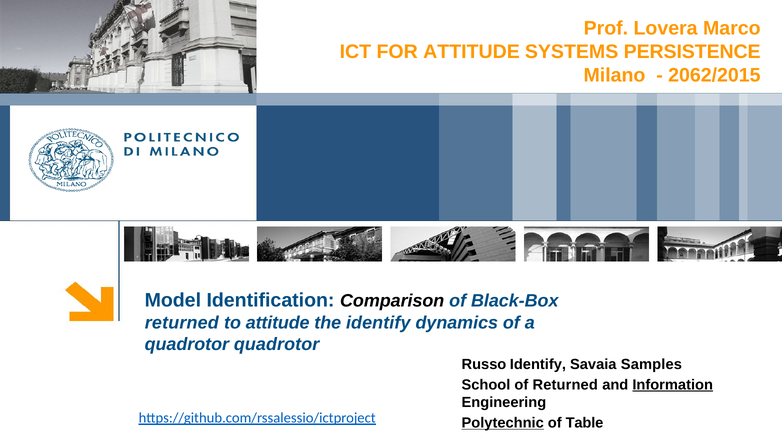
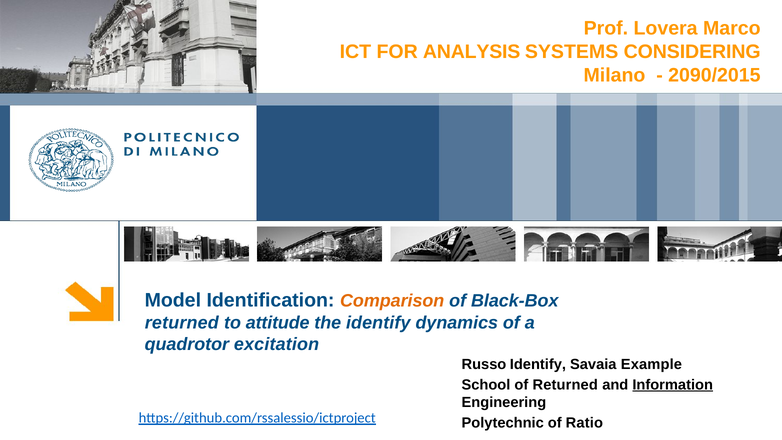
FOR ATTITUDE: ATTITUDE -> ANALYSIS (472, 52)
PERSISTENCE: PERSISTENCE -> CONSIDERING (692, 52)
2062/2015: 2062/2015 -> 2090/2015 (714, 75)
Comparison colour: black -> orange (392, 301)
quadrotor quadrotor: quadrotor -> excitation (277, 344)
Samples: Samples -> Example (651, 364)
Polytechnic underline: present -> none (503, 423)
Table: Table -> Ratio (584, 423)
